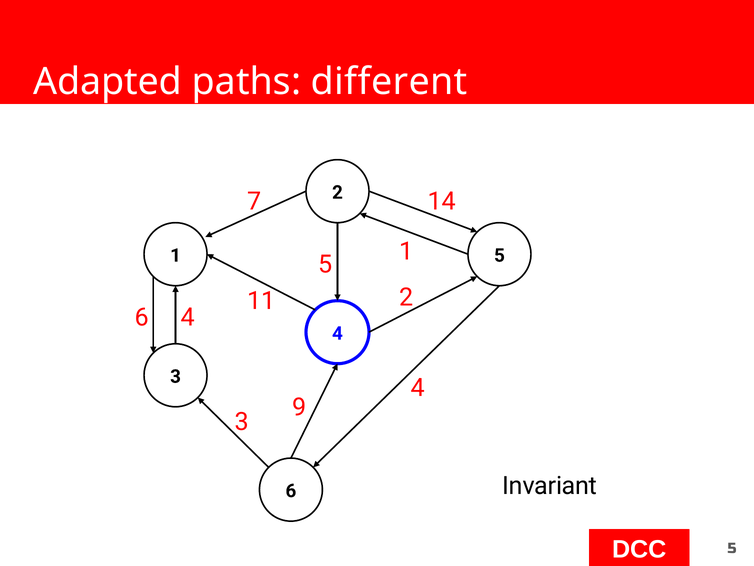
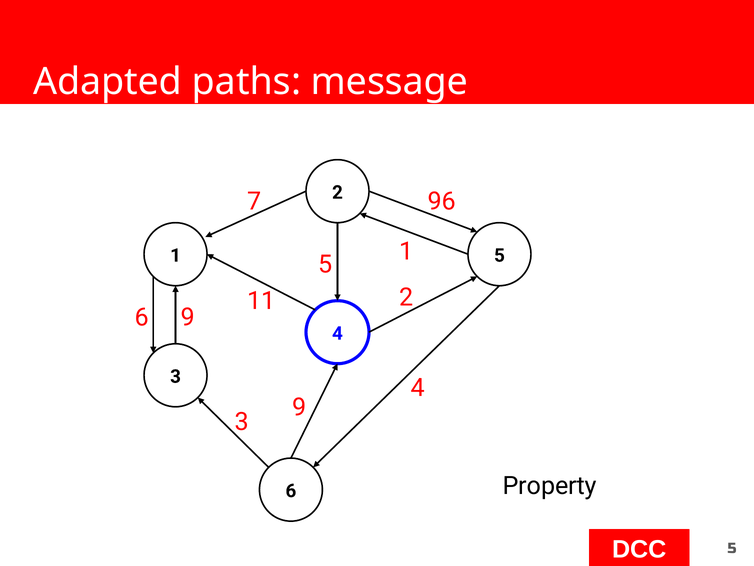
different: different -> message (389, 82)
14: 14 -> 96 (442, 201)
6 4: 4 -> 9 (188, 317)
Invariant: Invariant -> Property (550, 486)
